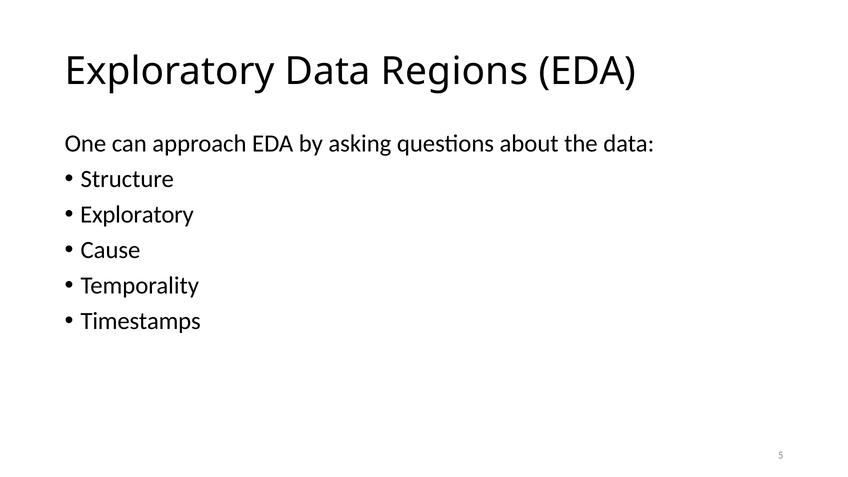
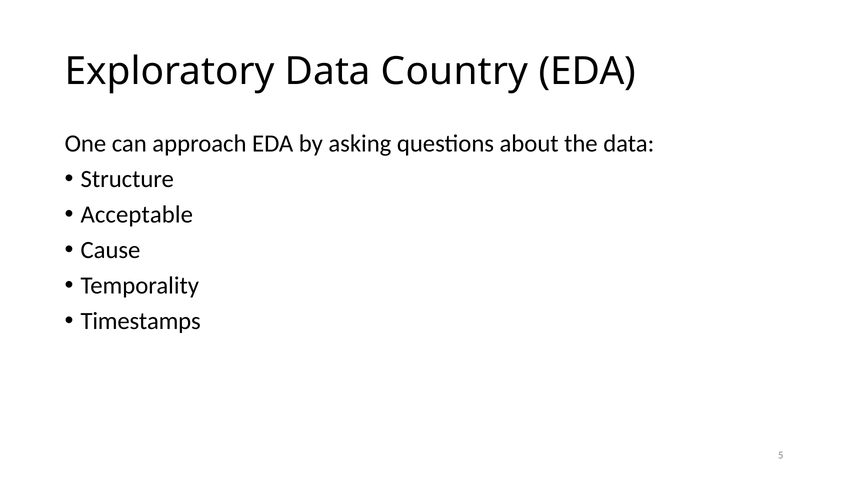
Regions: Regions -> Country (455, 71)
Exploratory: Exploratory -> Acceptable (137, 214)
